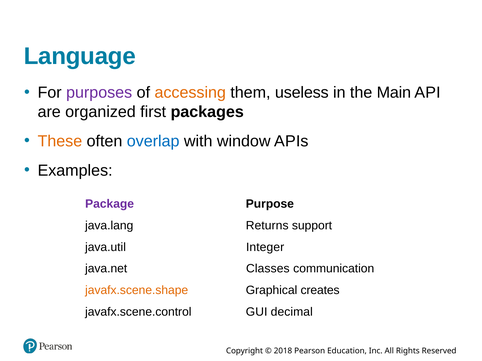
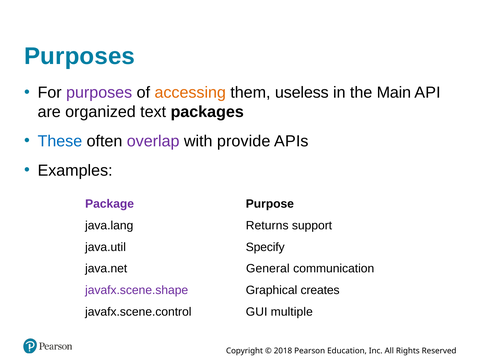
Language: Language -> Purposes (80, 56)
first: first -> text (153, 112)
These colour: orange -> blue (60, 141)
overlap colour: blue -> purple (153, 141)
window: window -> provide (244, 141)
Integer: Integer -> Specify (265, 247)
Classes: Classes -> General (268, 269)
javafx.scene.shape colour: orange -> purple (137, 291)
decimal: decimal -> multiple (292, 312)
